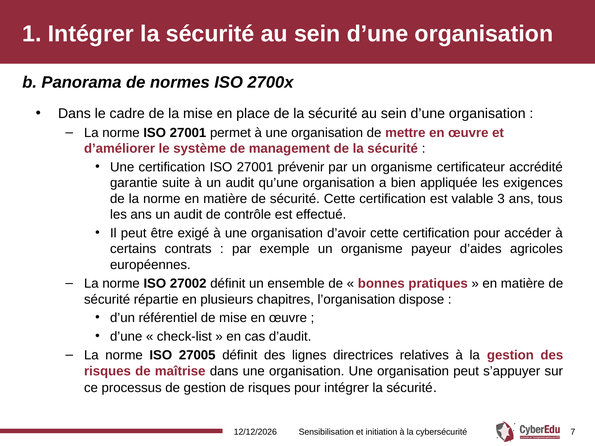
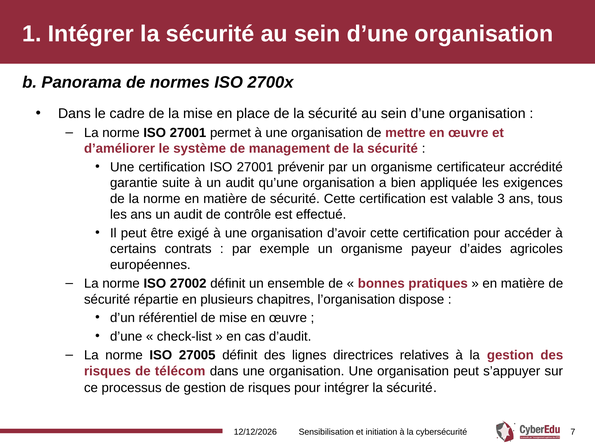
maîtrise: maîtrise -> télécom (180, 371)
